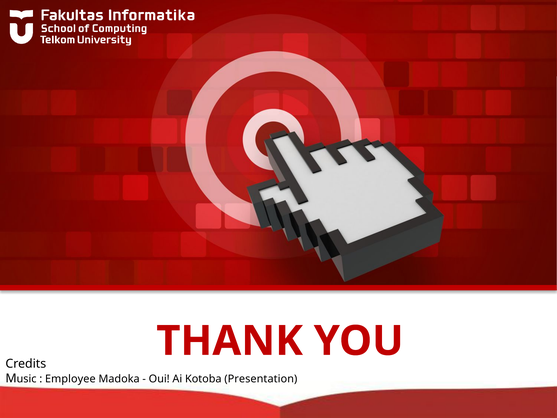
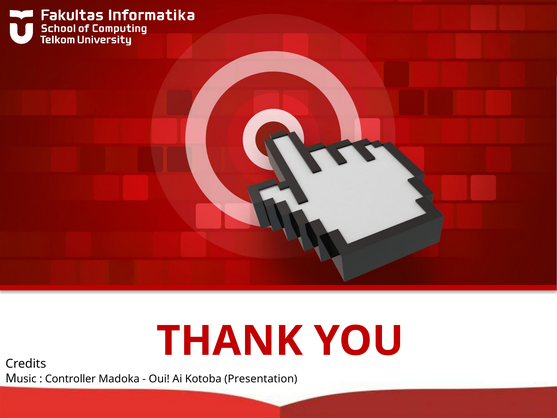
Employee: Employee -> Controller (70, 379)
